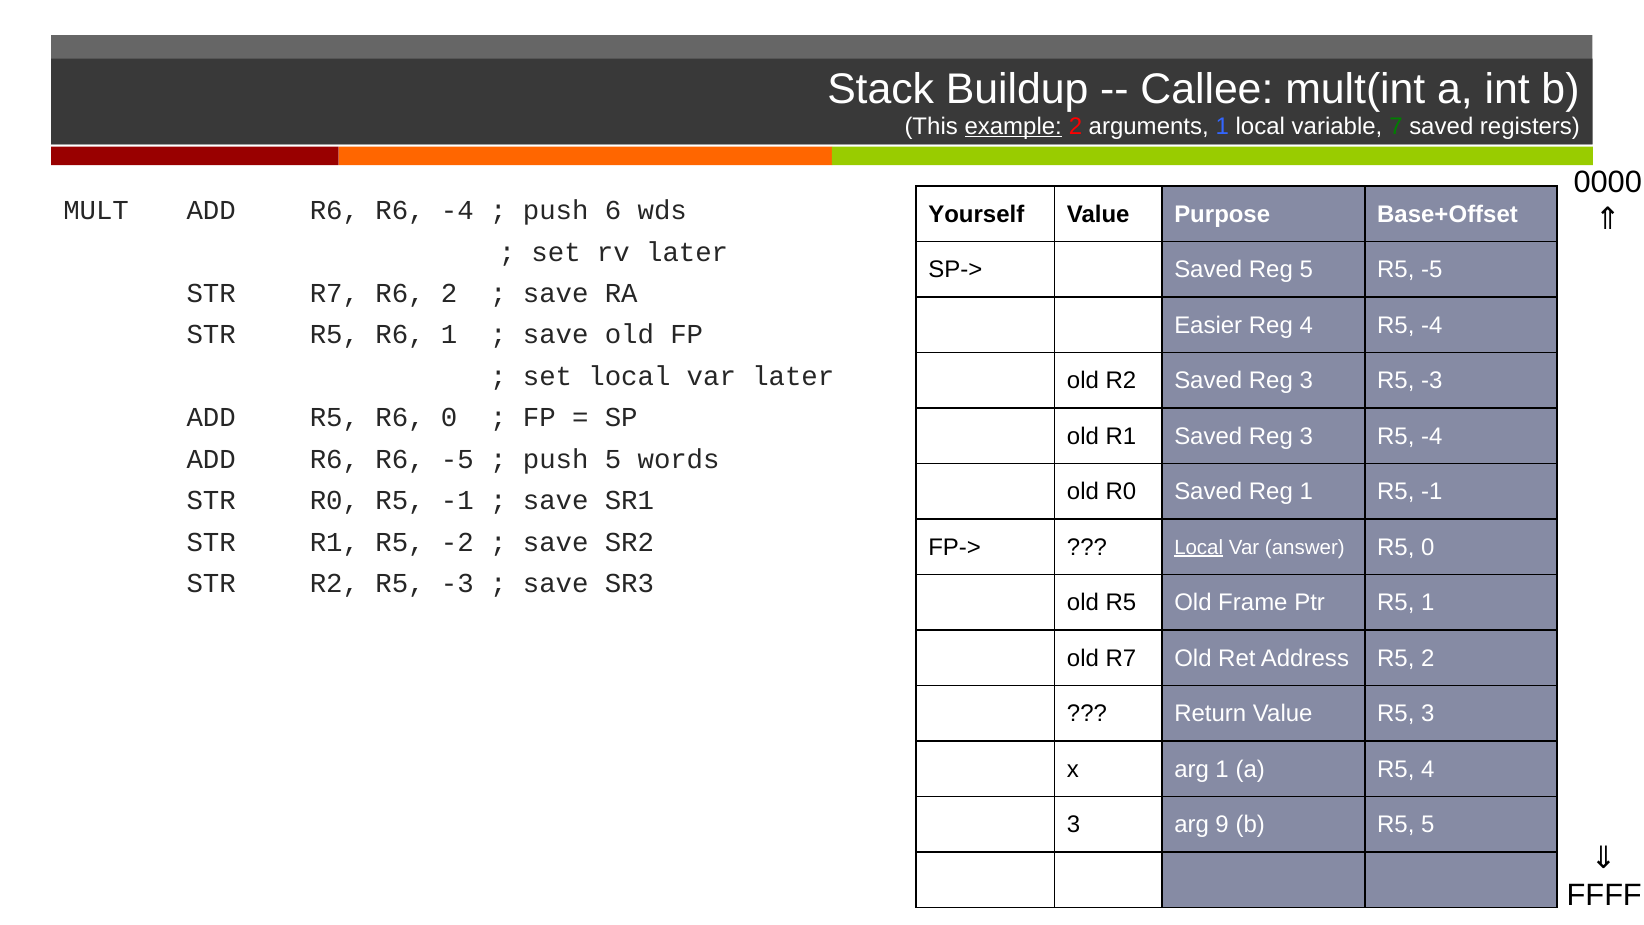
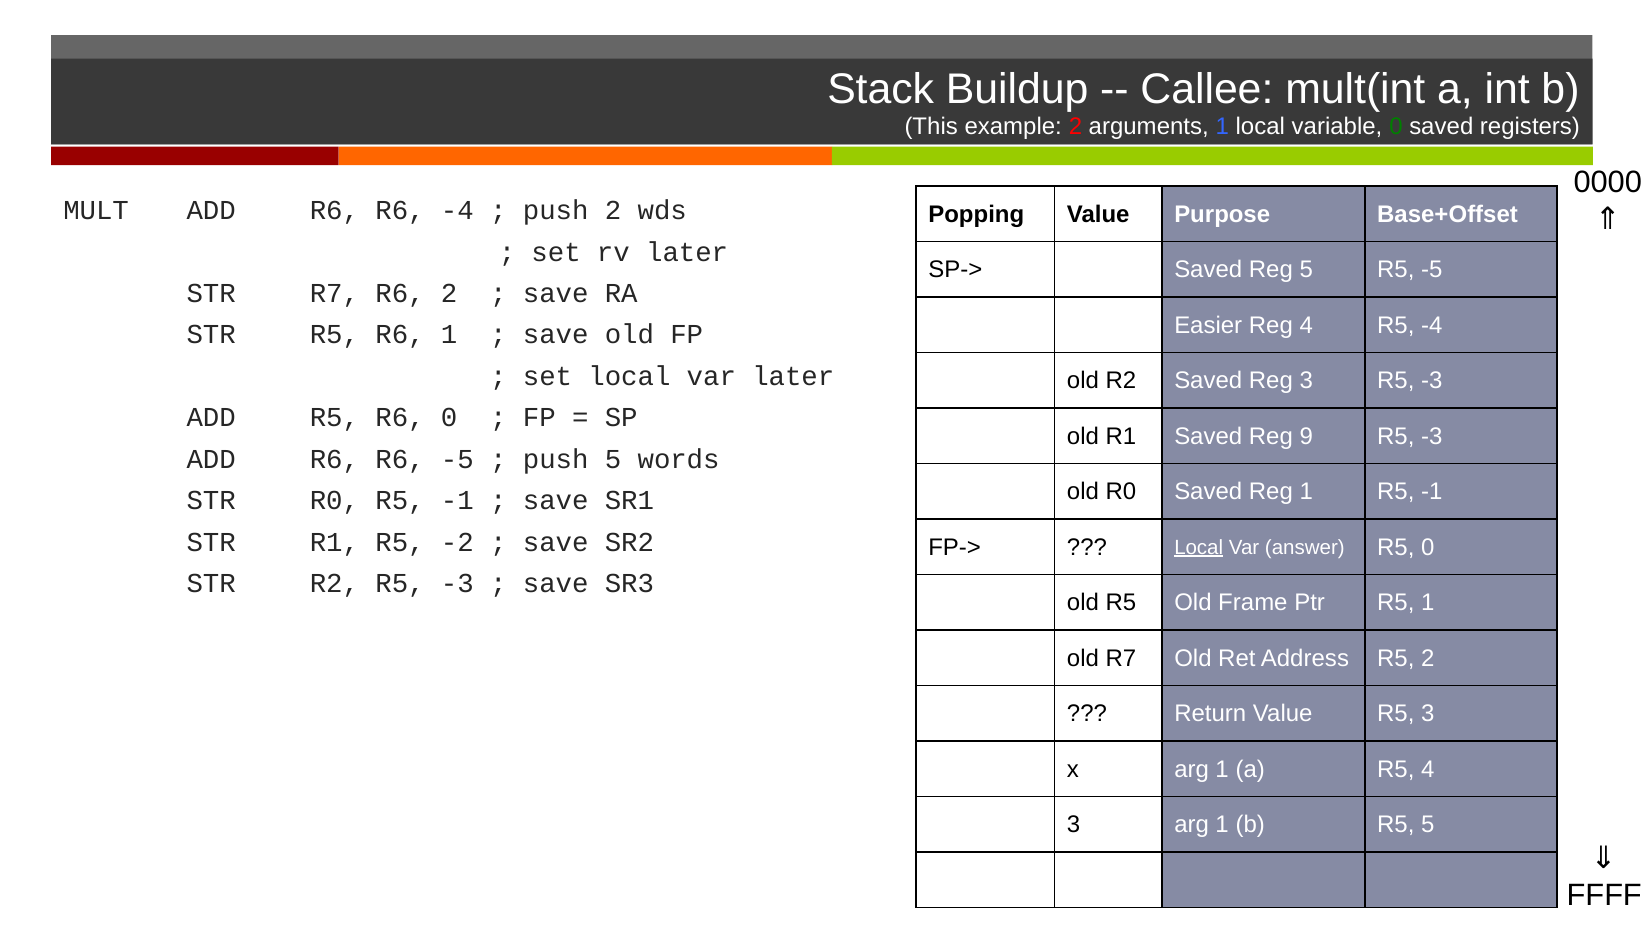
example underline: present -> none (1013, 126)
variable 7: 7 -> 0 (1396, 126)
push 6: 6 -> 2 (613, 211)
Yourself: Yourself -> Popping (976, 214)
R1 Saved Reg 3: 3 -> 9 (1306, 436)
-4: -4 -> -3 (1432, 436)
3 arg 9: 9 -> 1 (1222, 825)
